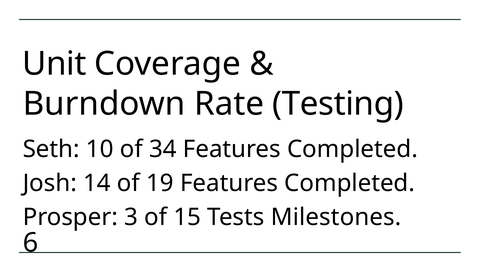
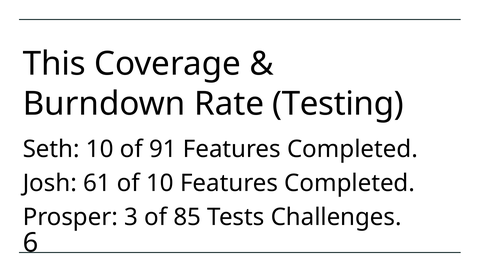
Unit: Unit -> This (54, 64)
34: 34 -> 91 (163, 149)
14: 14 -> 61 (97, 183)
of 19: 19 -> 10 (160, 183)
15: 15 -> 85 (187, 217)
Milestones: Milestones -> Challenges (336, 217)
